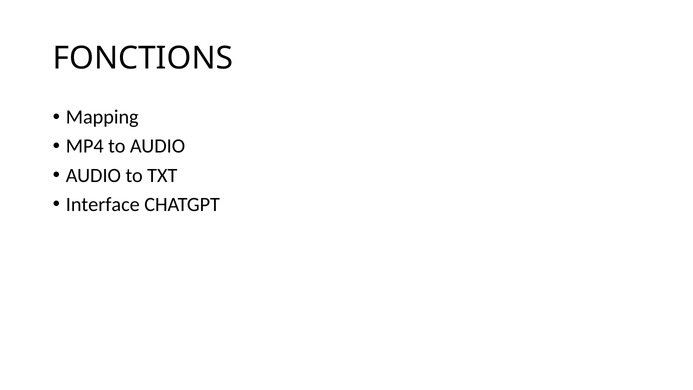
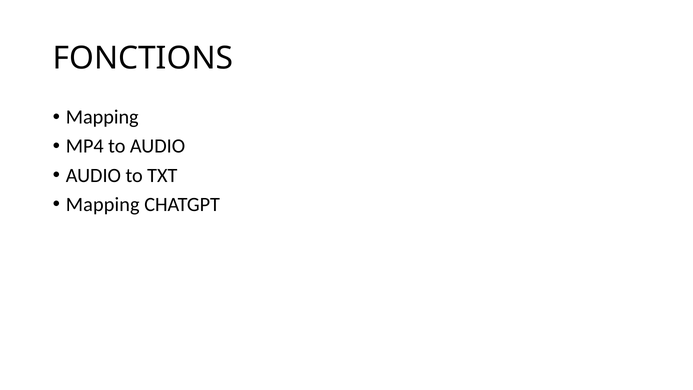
Interface: Interface -> Mapping (103, 204)
